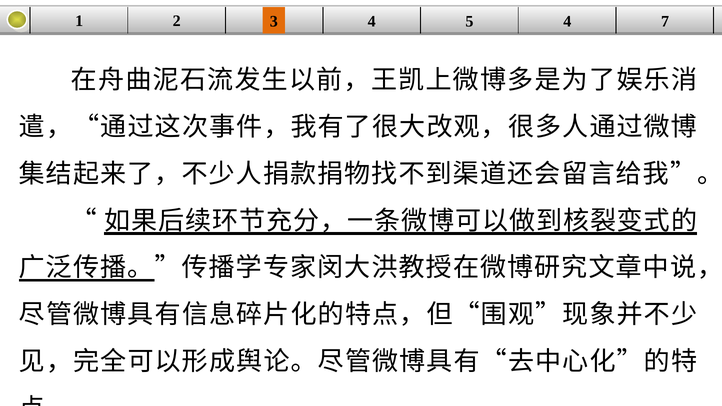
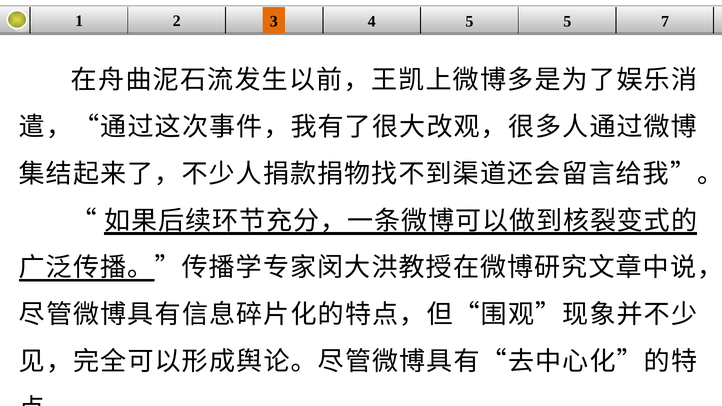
5 4: 4 -> 5 (567, 21)
